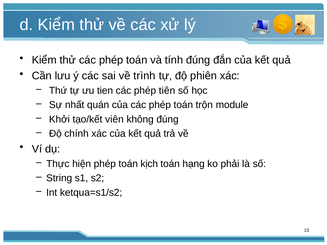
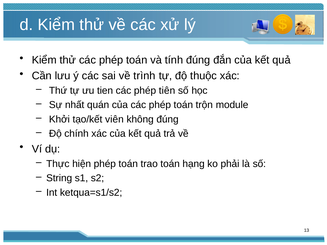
phiên: phiên -> thuộc (204, 76)
kịch: kịch -> trao (149, 164)
